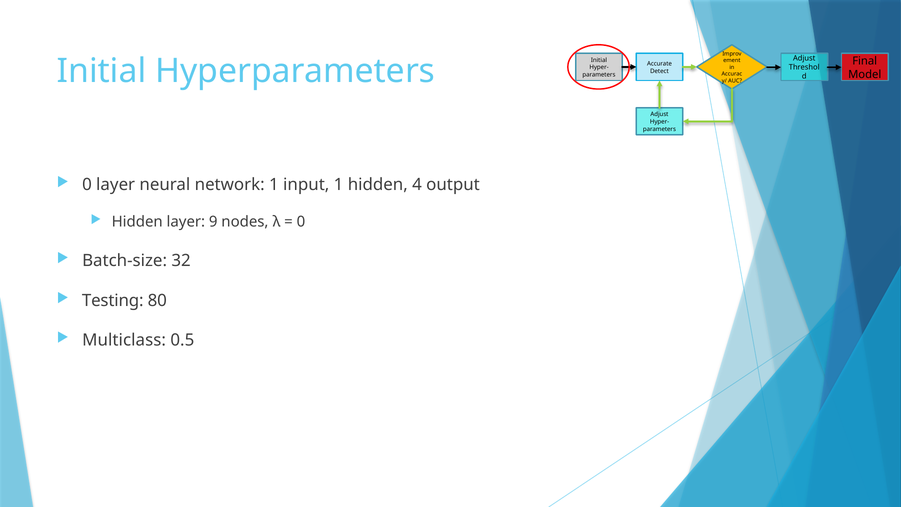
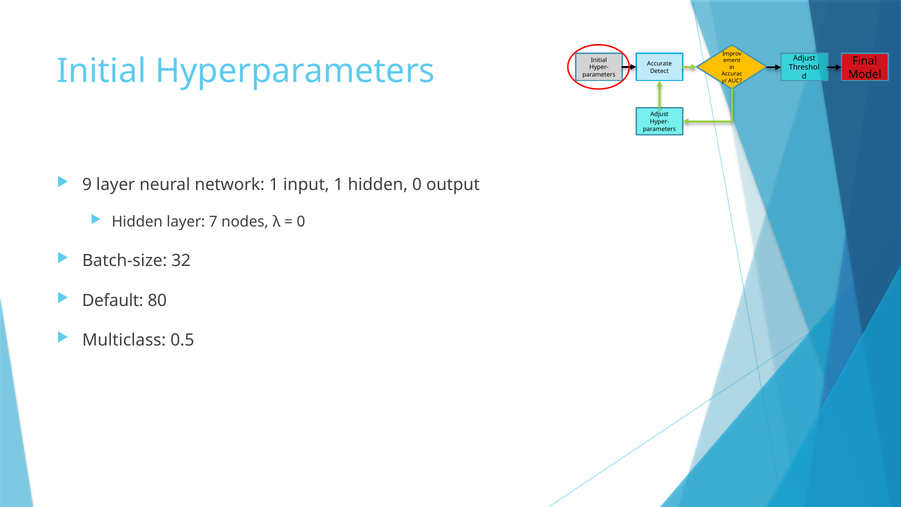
0: 0 -> 9 (87, 185)
hidden 4: 4 -> 0 (417, 185)
9: 9 -> 7 (213, 222)
Testing: Testing -> Default (113, 300)
